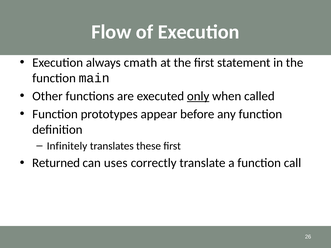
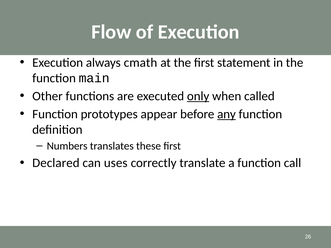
any underline: none -> present (227, 114)
Infinitely: Infinitely -> Numbers (67, 146)
Returned: Returned -> Declared (56, 163)
